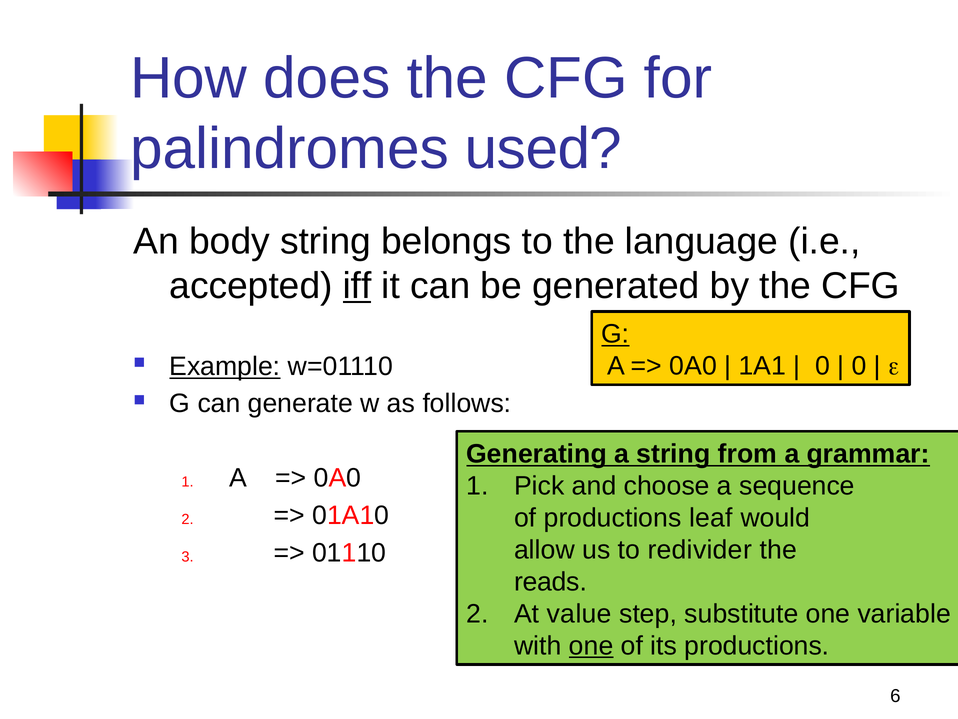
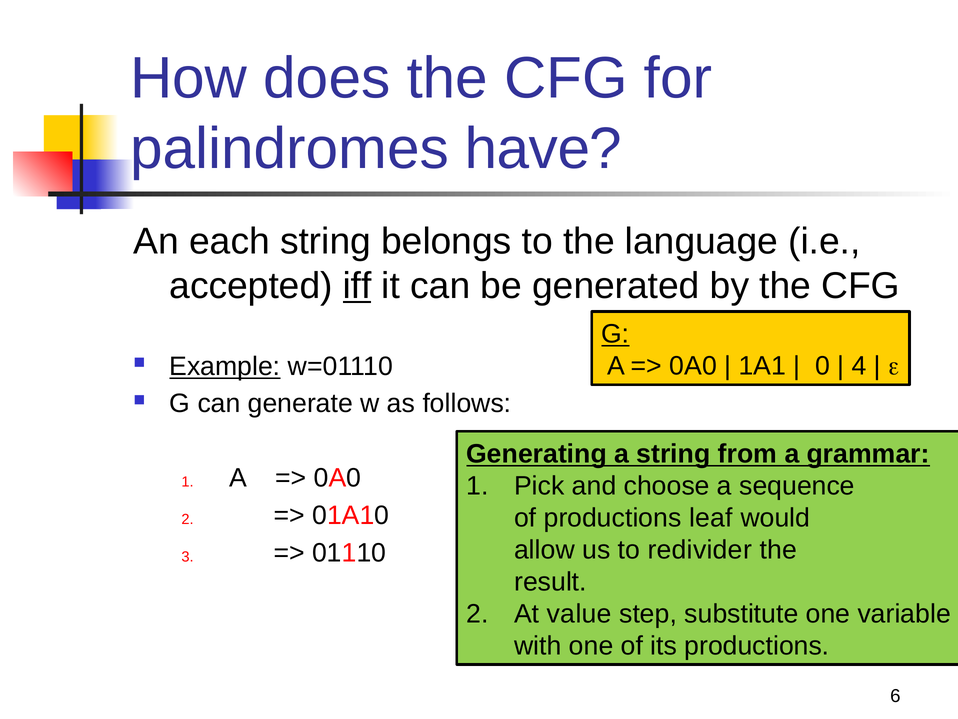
used: used -> have (543, 149)
body: body -> each (230, 241)
0: 0 -> 4 (859, 366)
reads: reads -> result (550, 581)
one underline: present -> none (591, 645)
